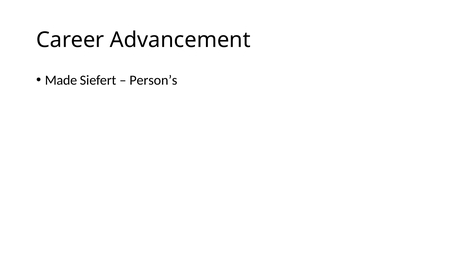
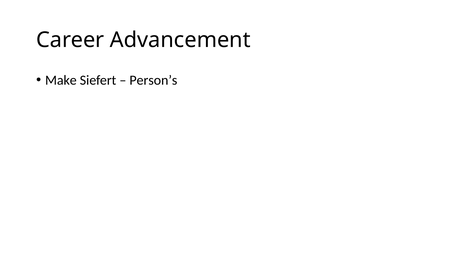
Made: Made -> Make (61, 80)
